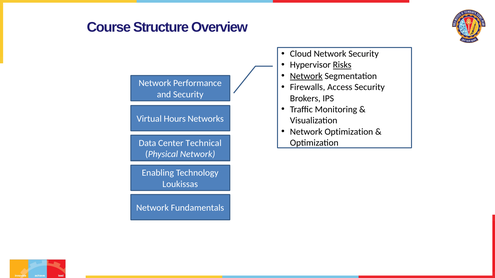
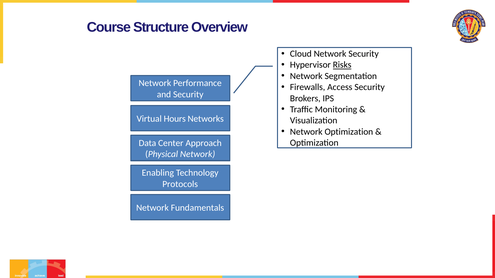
Network underline: present -> none (306, 76)
Technical: Technical -> Approach (204, 143)
Loukissas: Loukissas -> Protocols (180, 184)
